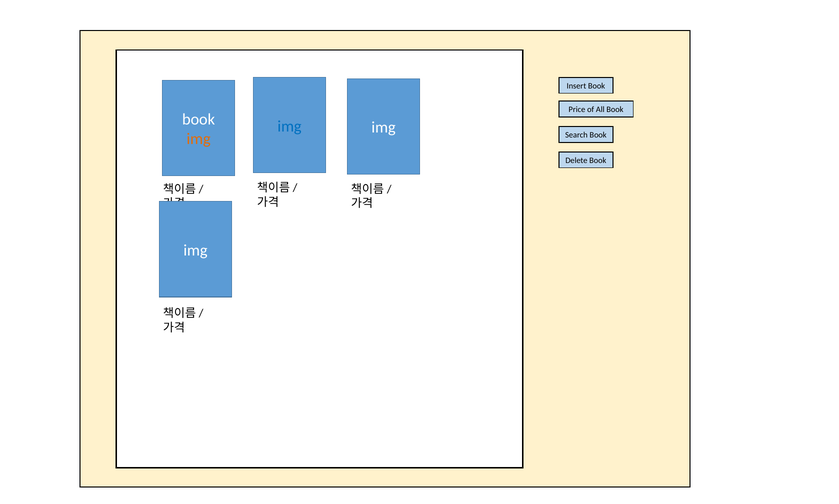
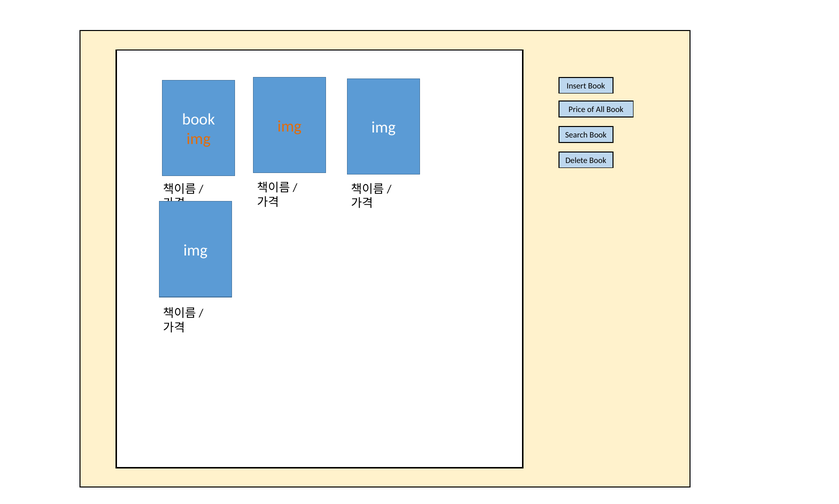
img colour: blue -> orange (290, 126)
